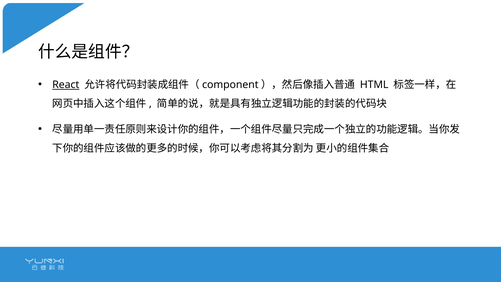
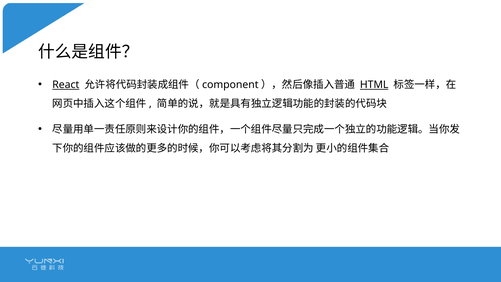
HTML underline: none -> present (374, 85)
